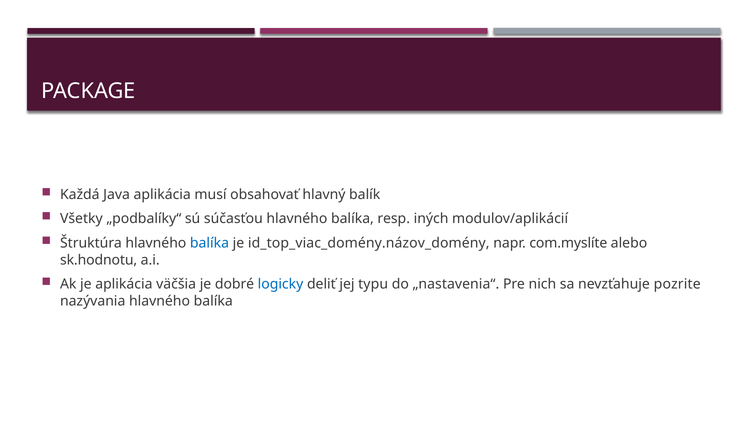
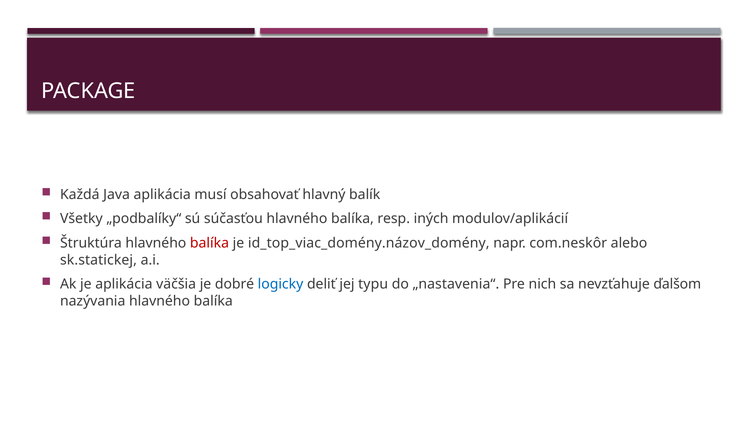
balíka colour: blue -> red (210, 243)
com.myslíte: com.myslíte -> com.neskôr (568, 243)
sk.hodnotu: sk.hodnotu -> sk.statickej (98, 260)
pozrite: pozrite -> ďalšom (677, 284)
